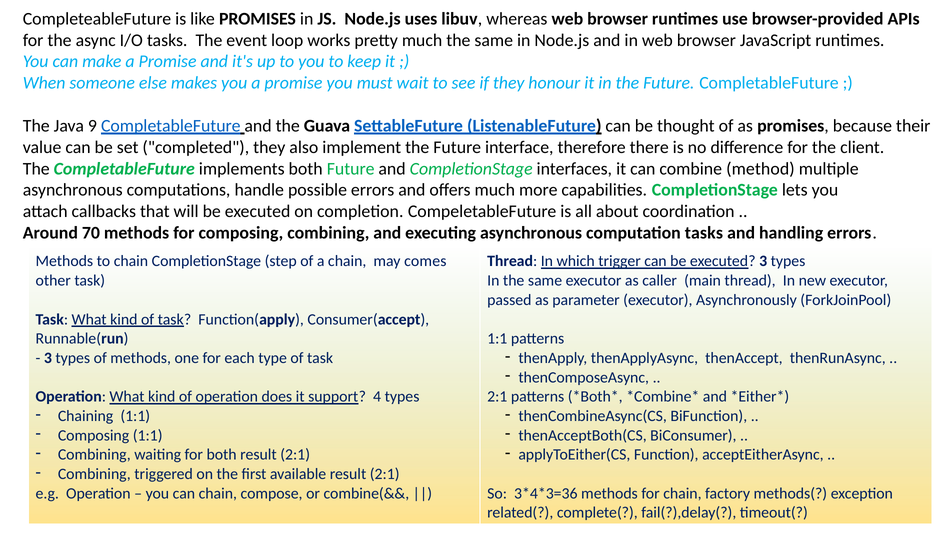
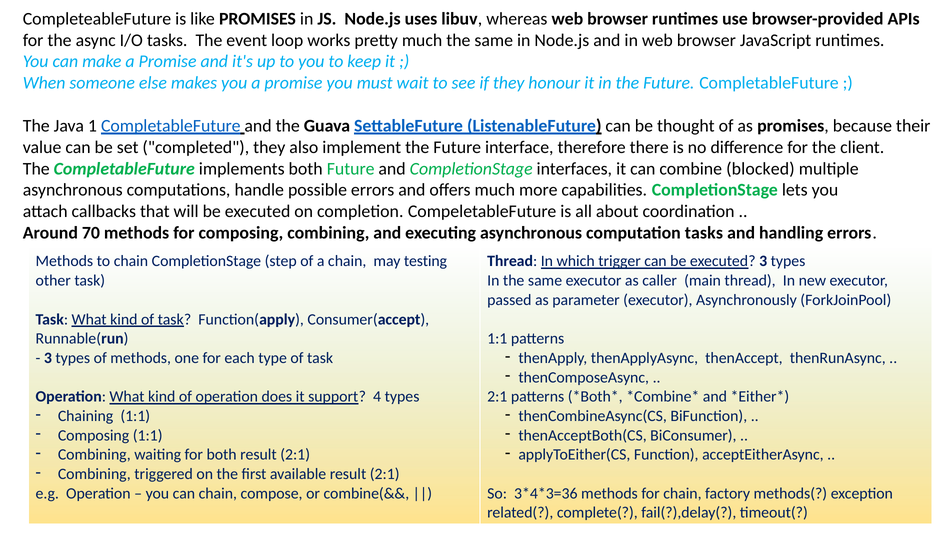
9: 9 -> 1 (92, 126)
method: method -> blocked (760, 169)
comes: comes -> testing (425, 261)
